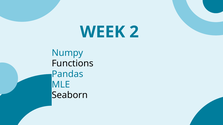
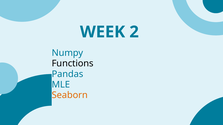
Seaborn colour: black -> orange (70, 95)
